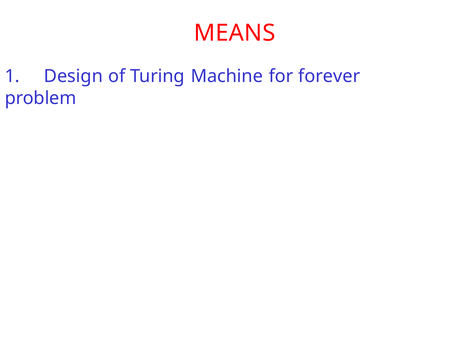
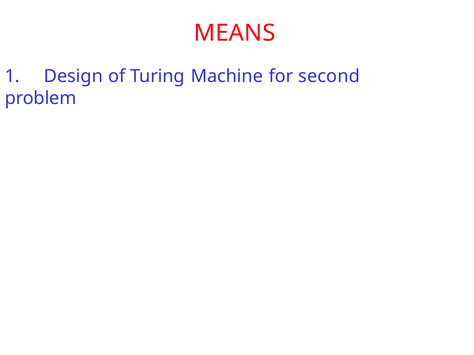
forever: forever -> second (329, 76)
